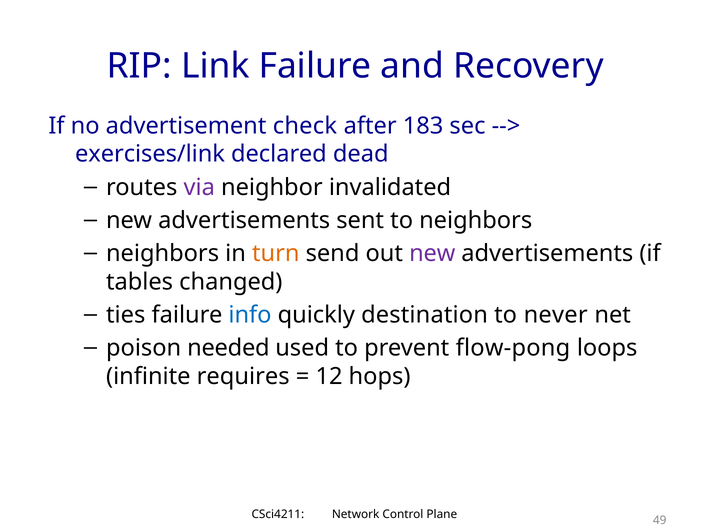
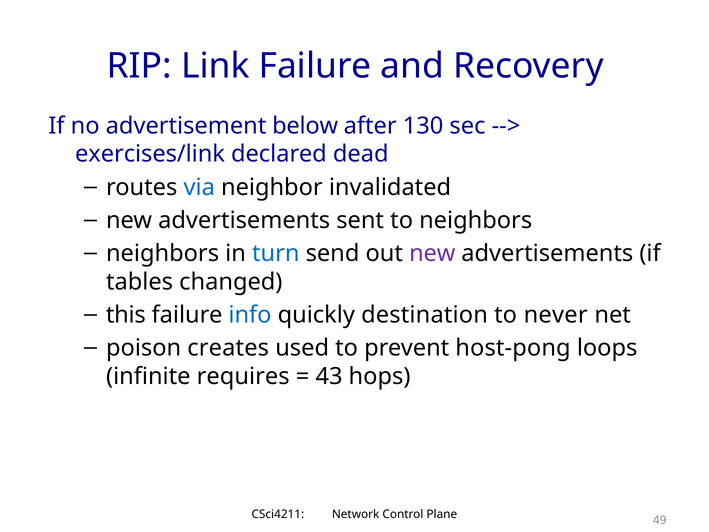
check: check -> below (305, 126)
183: 183 -> 130 (423, 126)
via colour: purple -> blue (199, 187)
turn colour: orange -> blue (276, 253)
ties: ties -> this (126, 315)
needed: needed -> creates (228, 348)
flow-pong: flow-pong -> host-pong (513, 348)
12: 12 -> 43 (329, 376)
